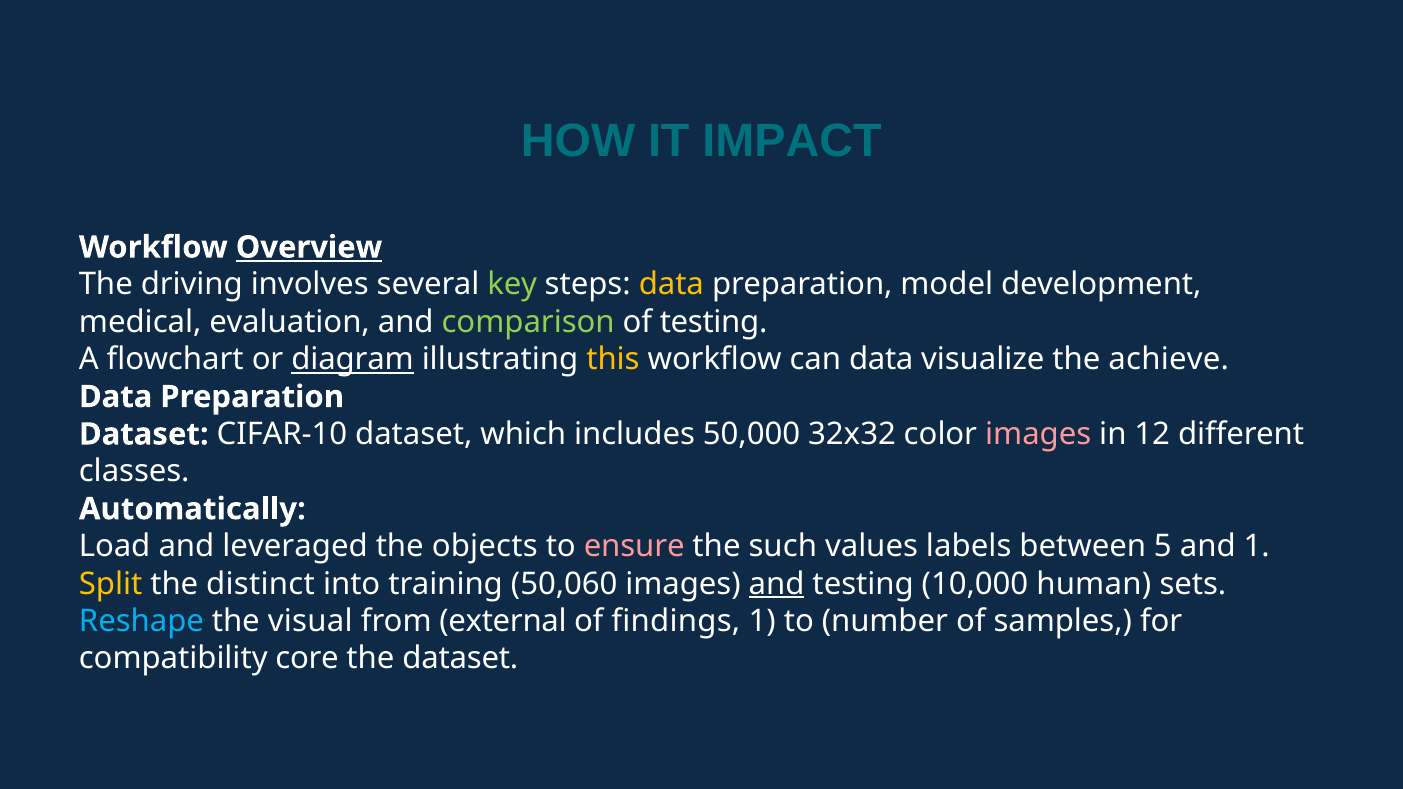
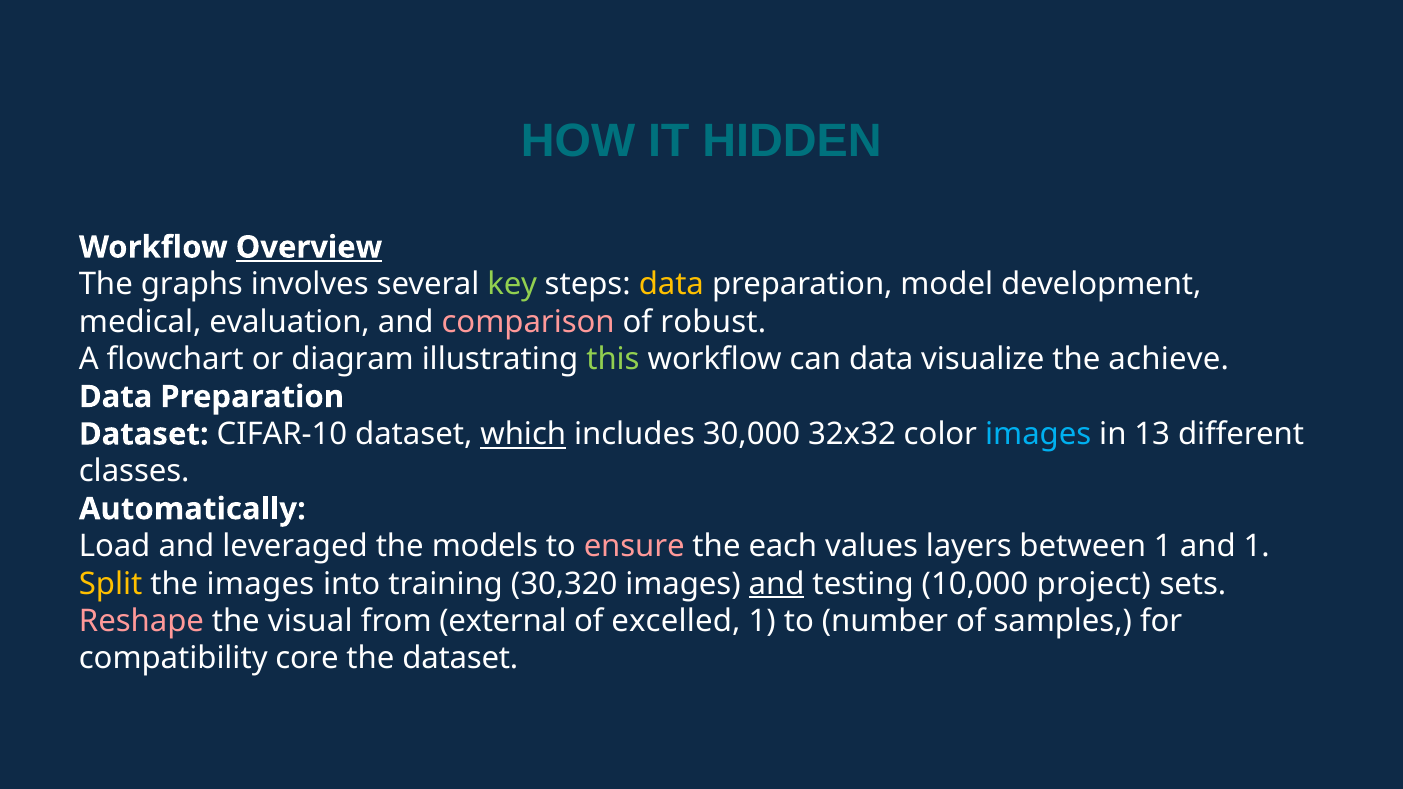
IMPACT: IMPACT -> HIDDEN (792, 142)
driving: driving -> graphs (192, 285)
comparison colour: light green -> pink (528, 322)
of testing: testing -> robust (713, 322)
diagram underline: present -> none (353, 360)
this colour: yellow -> light green (613, 360)
which underline: none -> present (523, 434)
50,000: 50,000 -> 30,000 (752, 434)
images colour: pink -> light blue (1038, 434)
12: 12 -> 13 (1152, 434)
objects: objects -> models (485, 547)
such: such -> each (783, 547)
labels: labels -> layers (969, 547)
between 5: 5 -> 1 (1163, 547)
the distinct: distinct -> images (260, 584)
50,060: 50,060 -> 30,320 (564, 584)
human: human -> project (1094, 584)
Reshape colour: light blue -> pink (141, 621)
findings: findings -> excelled (676, 621)
